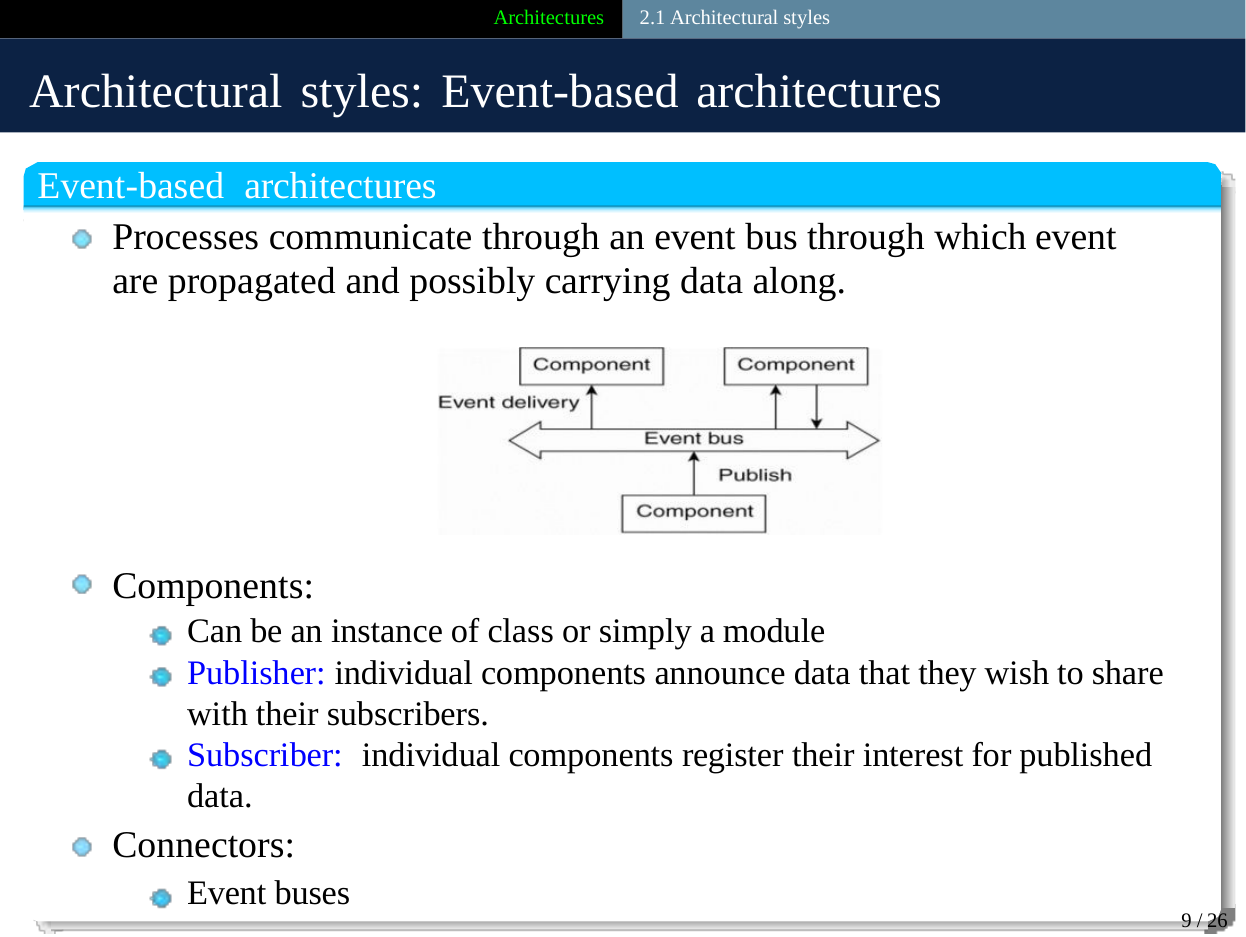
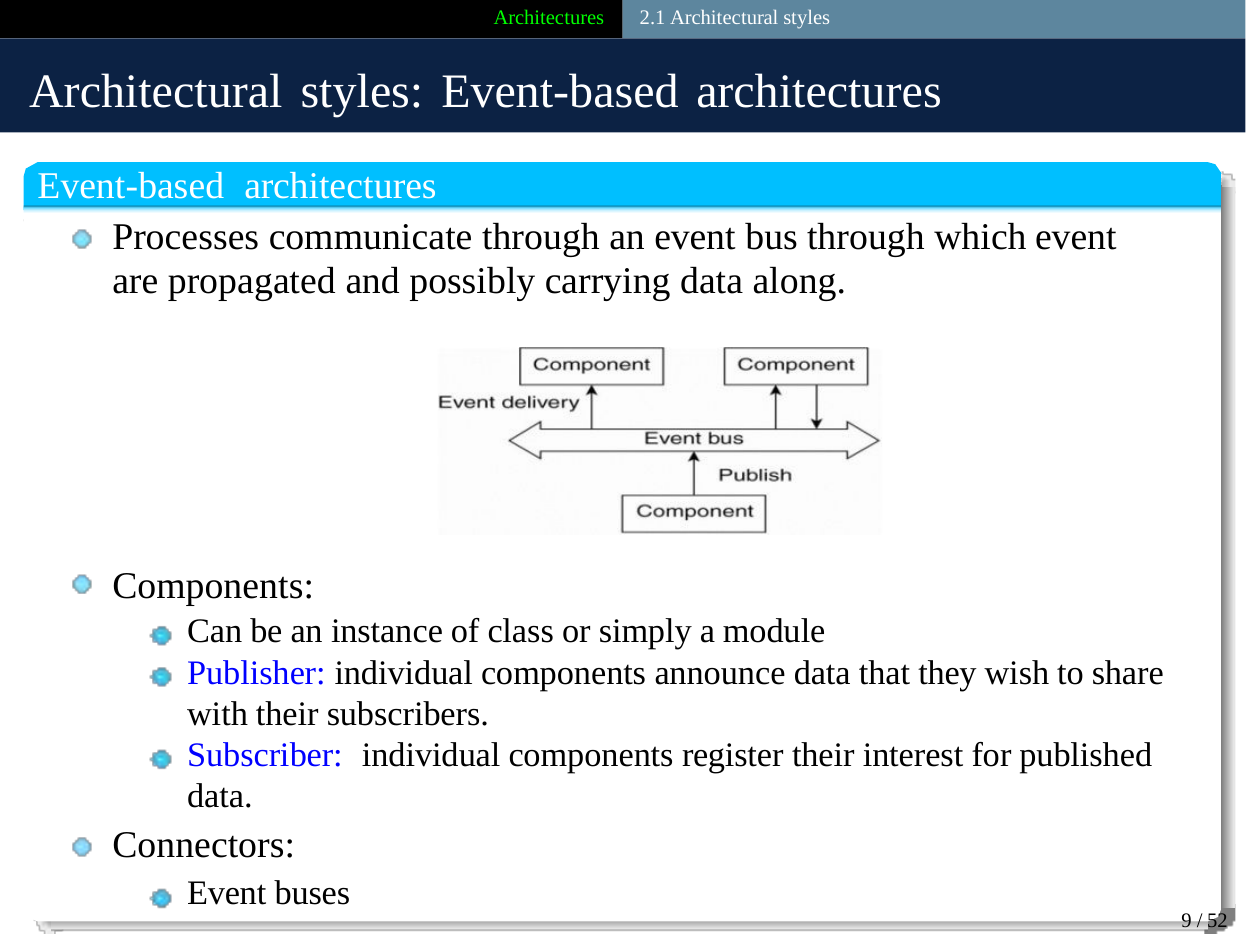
26: 26 -> 52 (1217, 920)
